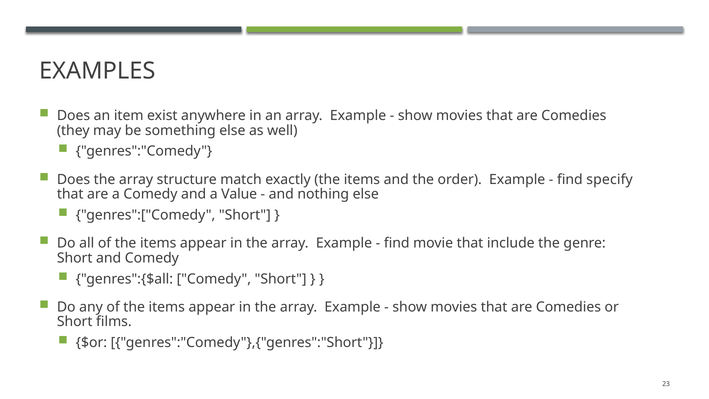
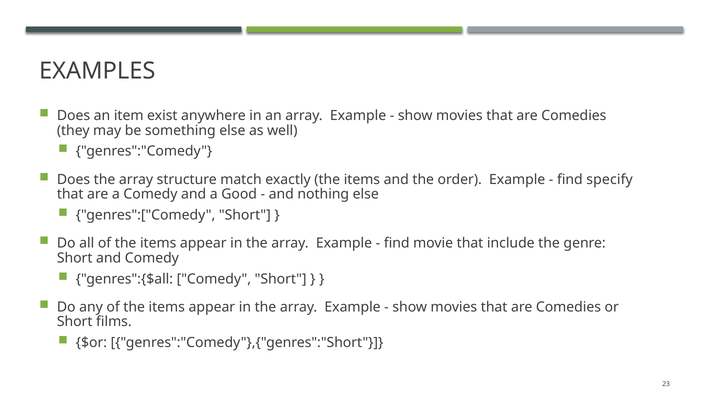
Value: Value -> Good (239, 194)
